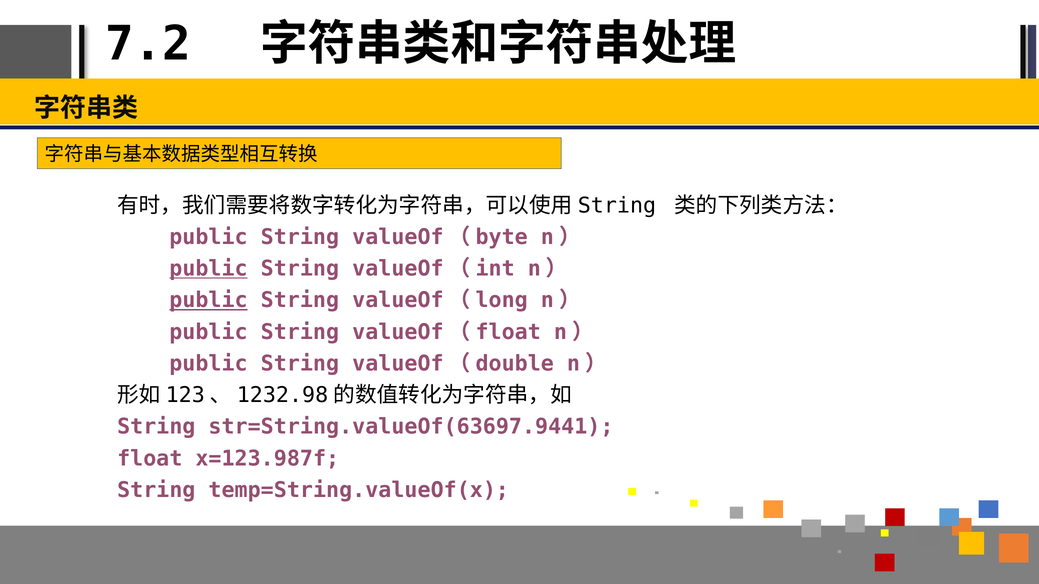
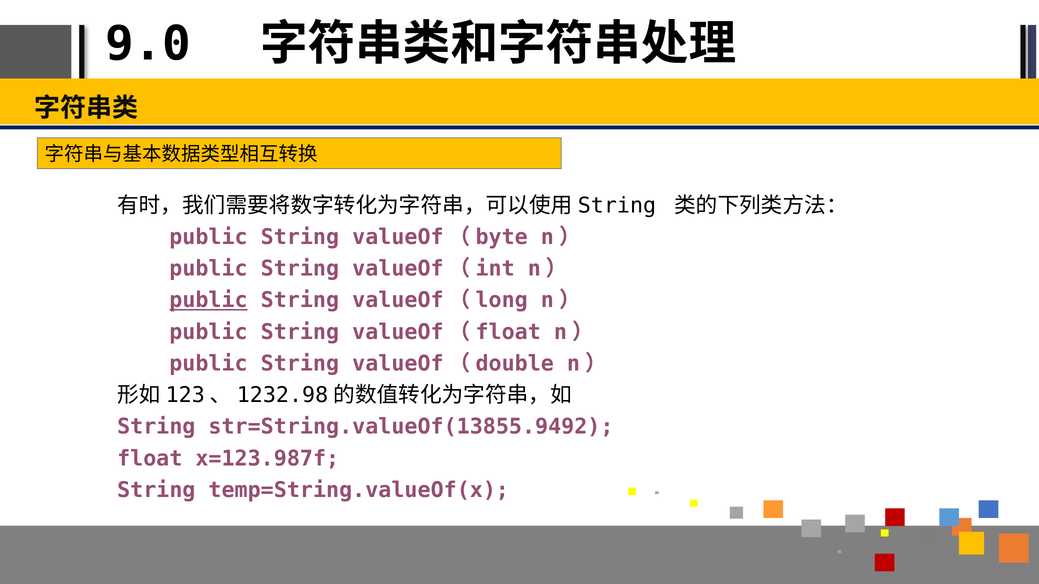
7.2: 7.2 -> 9.0 (148, 44)
public underline: present -> none (208, 269)
str=String.valueOf(63697.9441: str=String.valueOf(63697.9441 -> str=String.valueOf(13855.9492 (411, 427)
